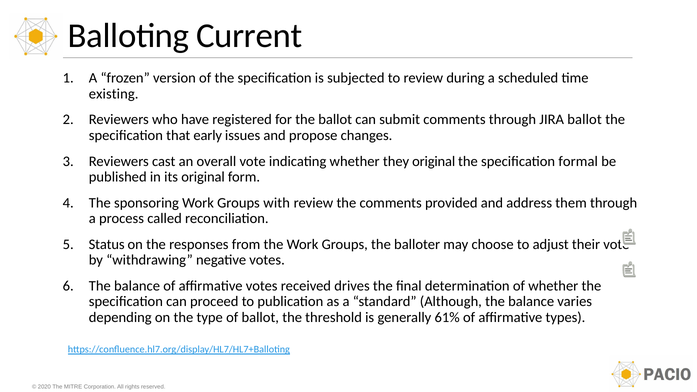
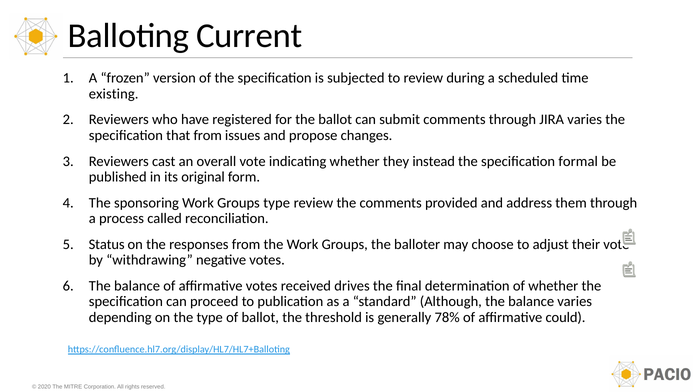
JIRA ballot: ballot -> varies (585, 120)
that early: early -> from (208, 135)
they original: original -> instead (434, 161)
Groups with: with -> type (277, 203)
61%: 61% -> 78% (447, 317)
types: types -> could (566, 317)
